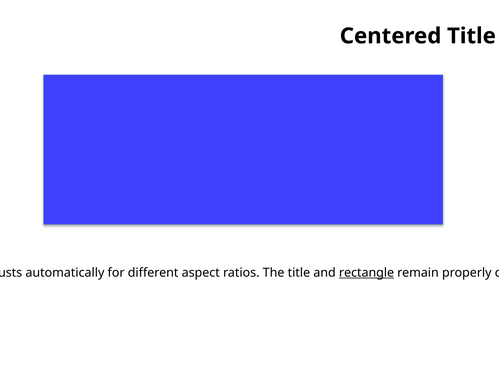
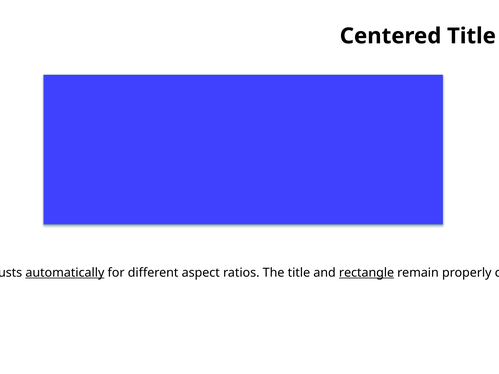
automatically underline: none -> present (65, 273)
